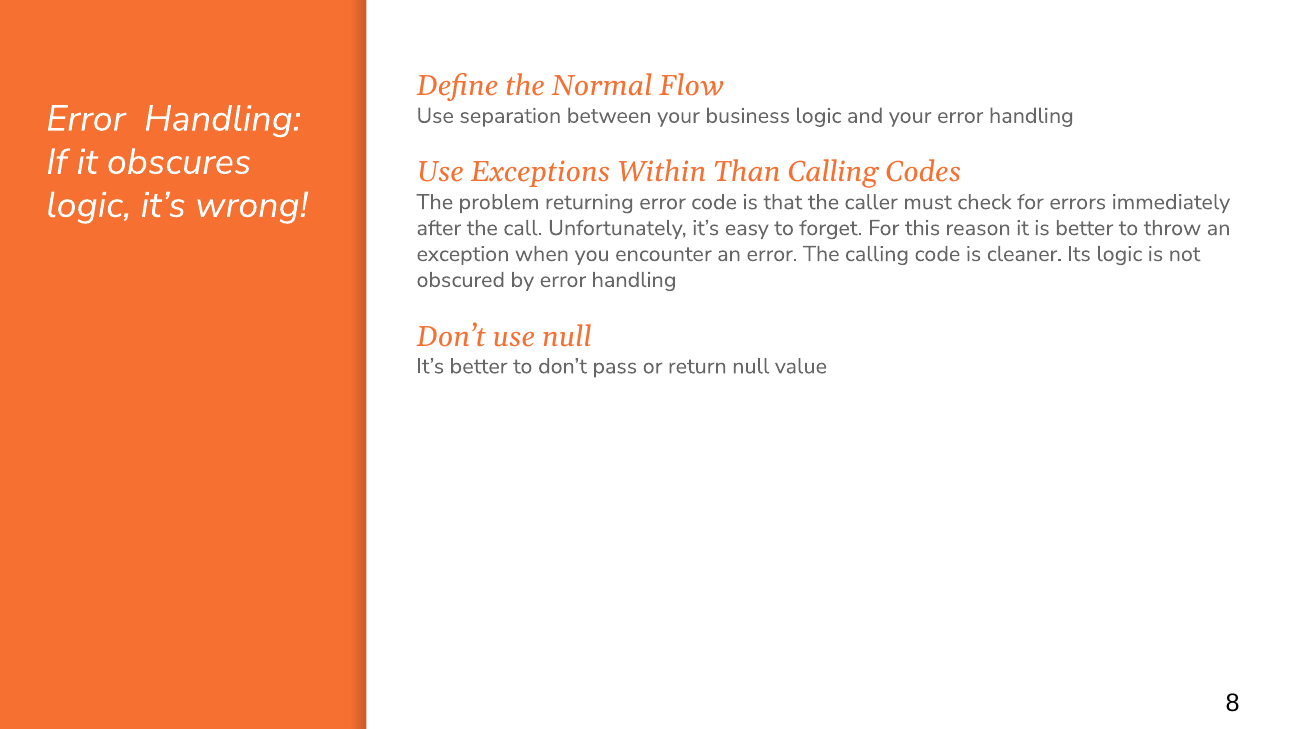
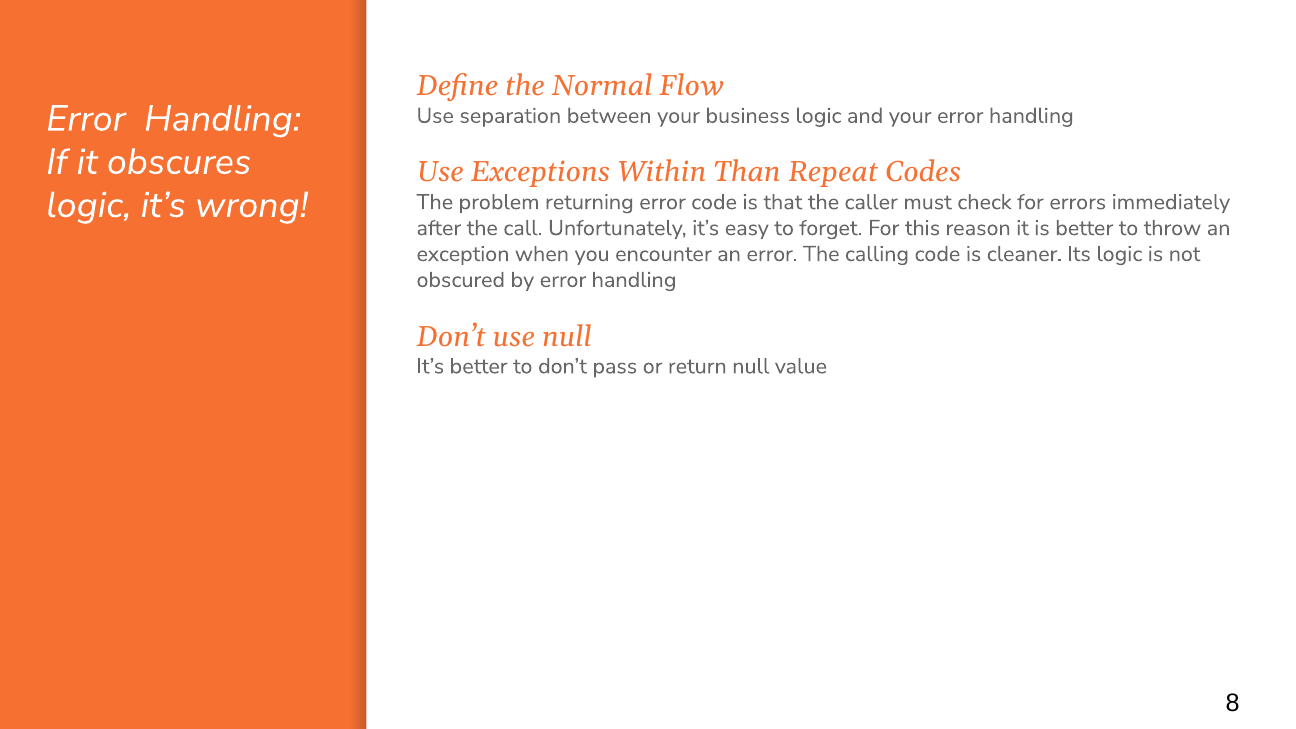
Than Calling: Calling -> Repeat (833, 172)
